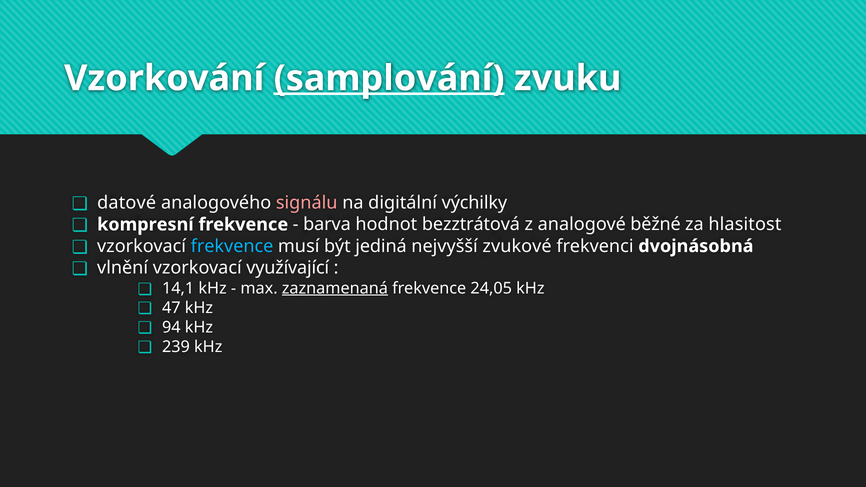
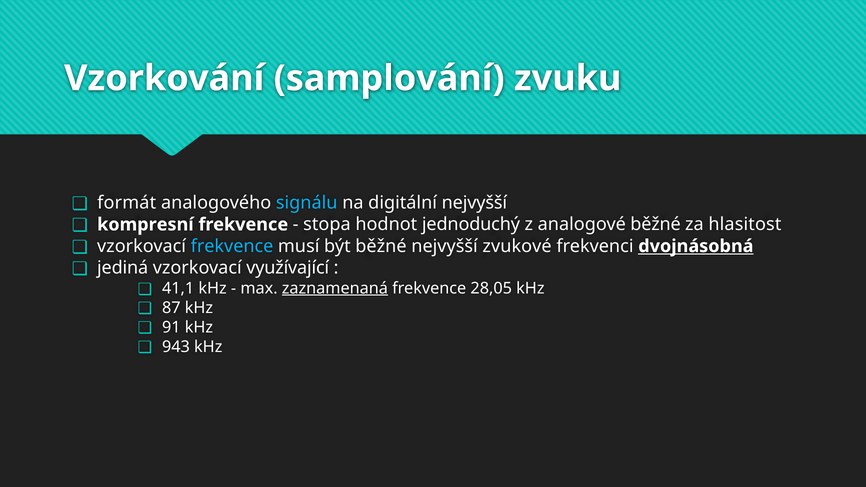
samplování underline: present -> none (389, 78)
datové: datové -> formát (127, 203)
signálu colour: pink -> light blue (307, 203)
digitální výchilky: výchilky -> nejvyšší (474, 203)
barva: barva -> stopa (327, 225)
bezztrátová: bezztrátová -> jednoduchý (471, 225)
být jediná: jediná -> běžné (381, 246)
dvojnásobná underline: none -> present (696, 246)
vlnění: vlnění -> jediná (123, 268)
14,1: 14,1 -> 41,1 (178, 288)
24,05: 24,05 -> 28,05 (491, 288)
47: 47 -> 87 (171, 308)
94: 94 -> 91 (171, 327)
239: 239 -> 943 (176, 347)
